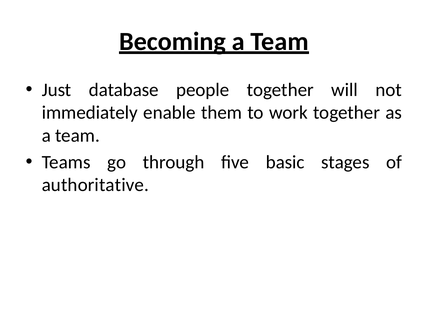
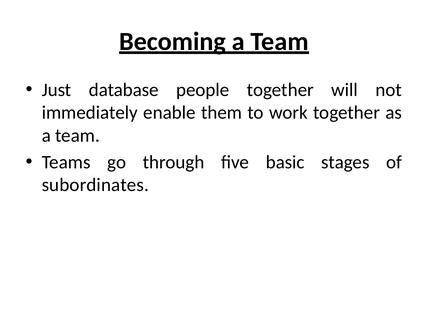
authoritative: authoritative -> subordinates (95, 185)
